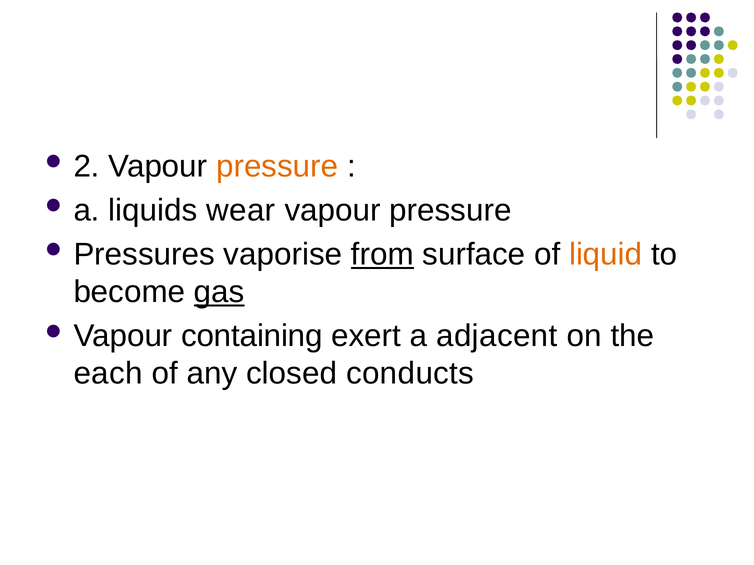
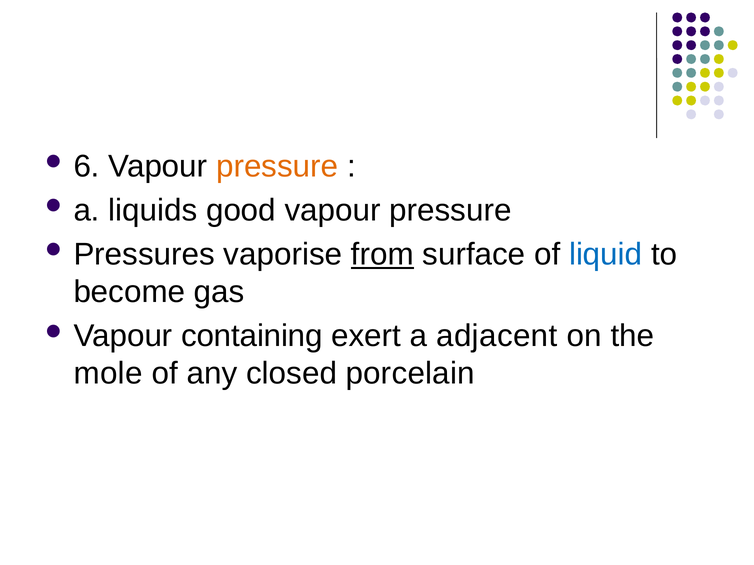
2: 2 -> 6 (87, 167)
wear: wear -> good (241, 211)
liquid colour: orange -> blue (606, 255)
gas underline: present -> none (219, 292)
each: each -> mole (108, 374)
conducts: conducts -> porcelain (410, 374)
